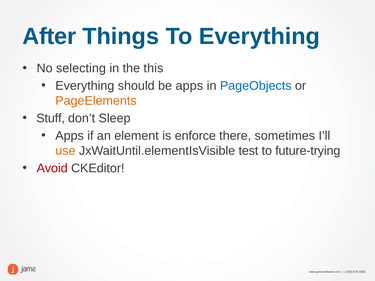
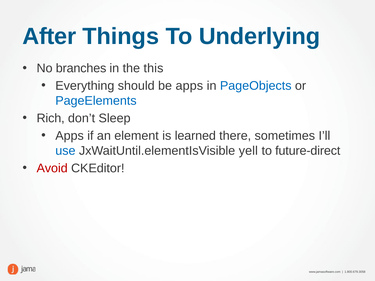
To Everything: Everything -> Underlying (260, 36)
selecting: selecting -> branches (81, 68)
PageElements colour: orange -> blue (96, 101)
Stuff: Stuff -> Rich (51, 118)
enforce: enforce -> learned (195, 136)
use colour: orange -> blue (65, 151)
test: test -> yell (248, 151)
future-trying: future-trying -> future-direct (308, 151)
